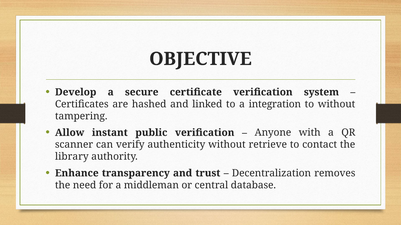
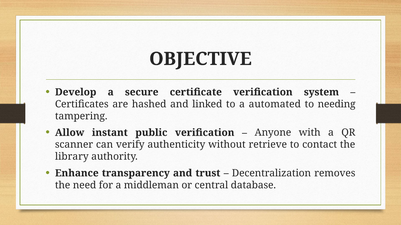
integration: integration -> automated (275, 104)
to without: without -> needing (337, 104)
